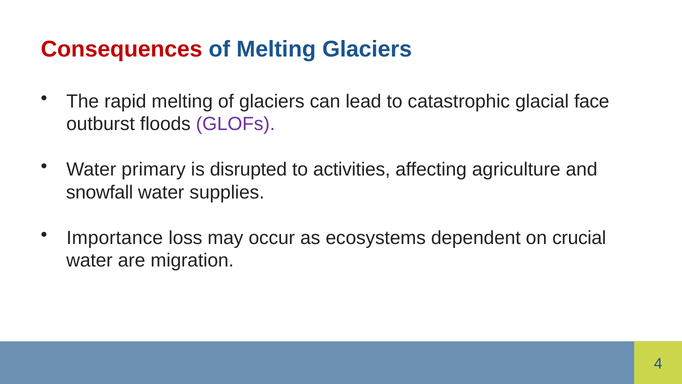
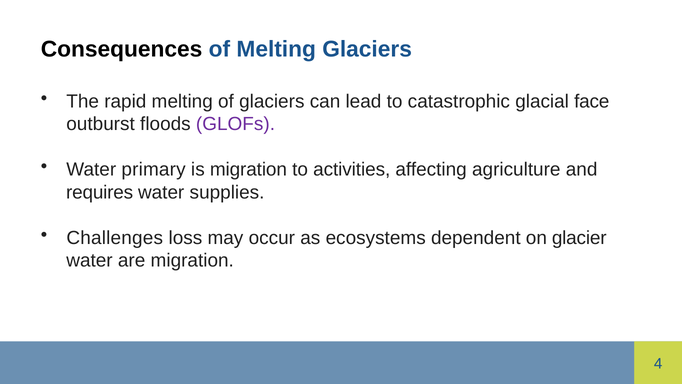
Consequences colour: red -> black (122, 49)
is disrupted: disrupted -> migration (248, 170)
snowfall: snowfall -> requires (100, 192)
Importance: Importance -> Challenges (115, 238)
crucial: crucial -> glacier (579, 238)
